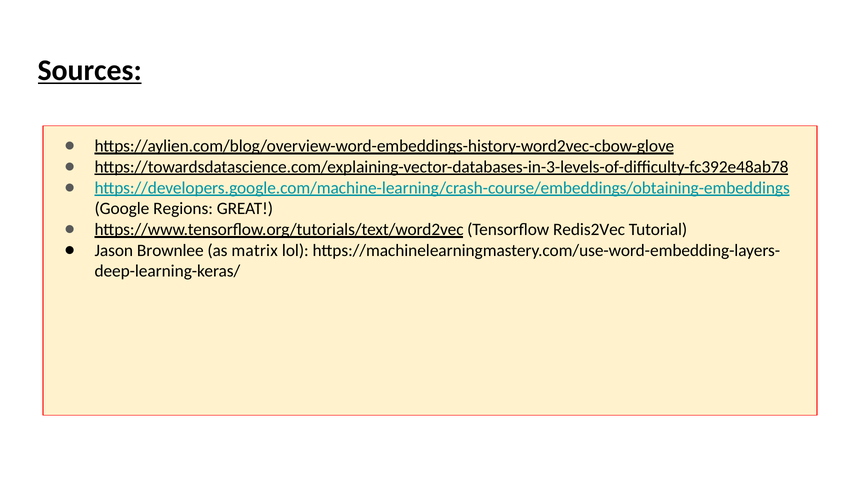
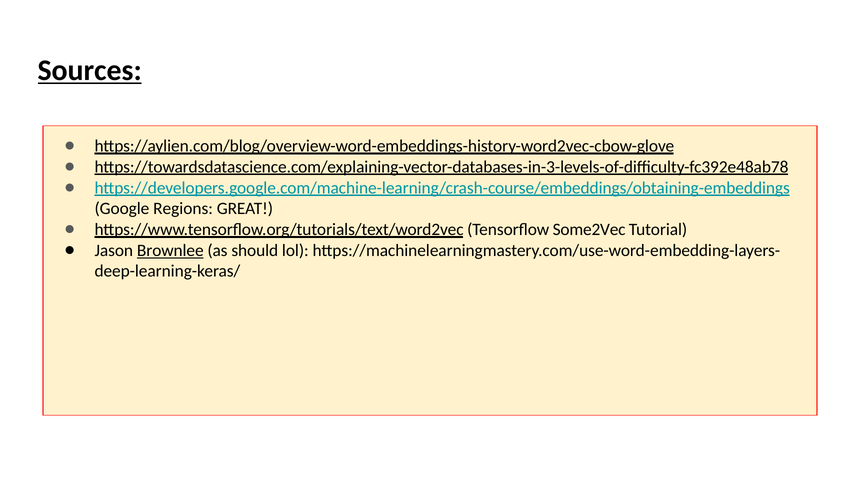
Redis2Vec: Redis2Vec -> Some2Vec (589, 229)
Brownlee underline: none -> present (170, 250)
matrix: matrix -> should (255, 250)
